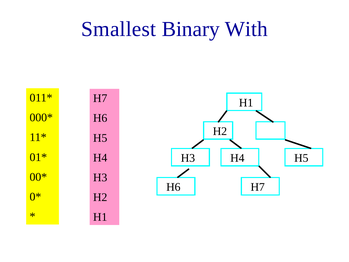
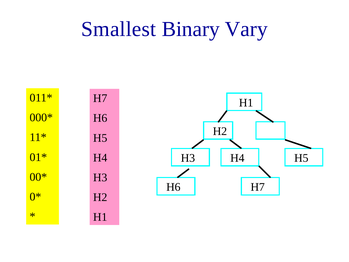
With: With -> Vary (246, 29)
